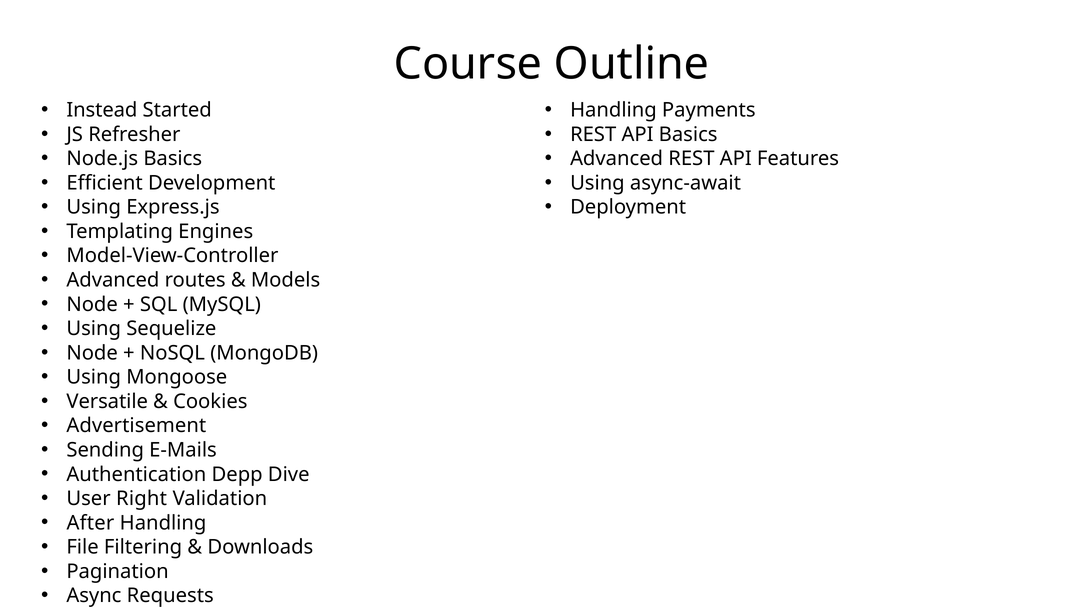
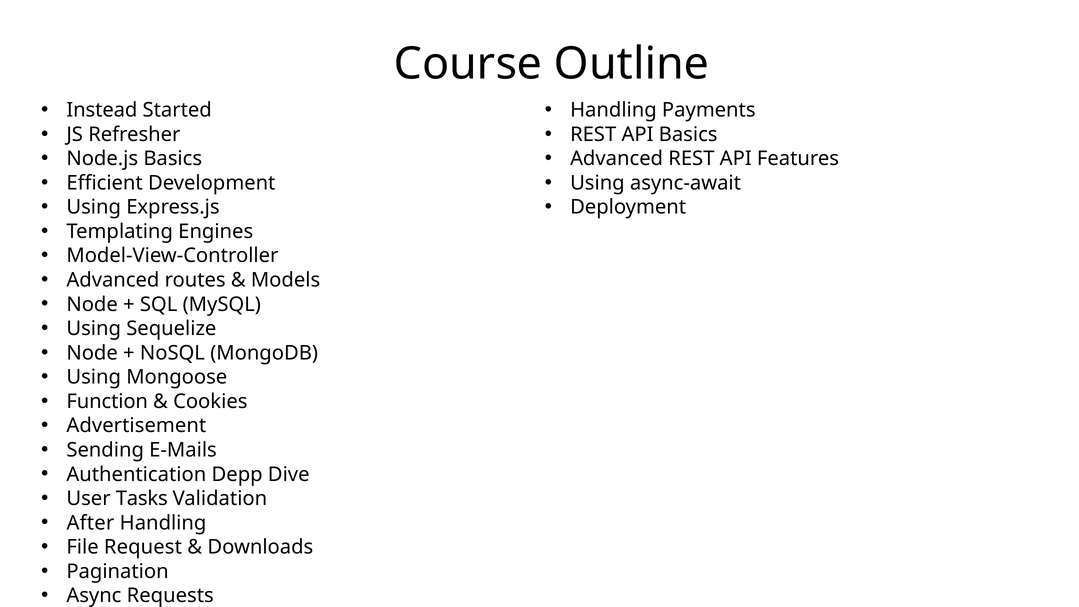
Versatile: Versatile -> Function (107, 401)
Right: Right -> Tasks (142, 499)
Filtering: Filtering -> Request (143, 547)
